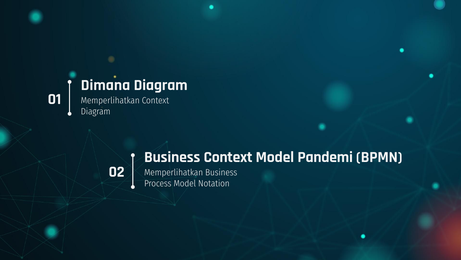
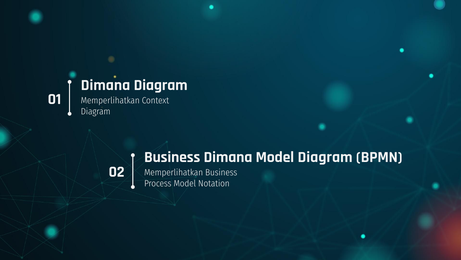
Business Context: Context -> Dimana (228, 157)
Model Pandemi: Pandemi -> Diagram (325, 157)
